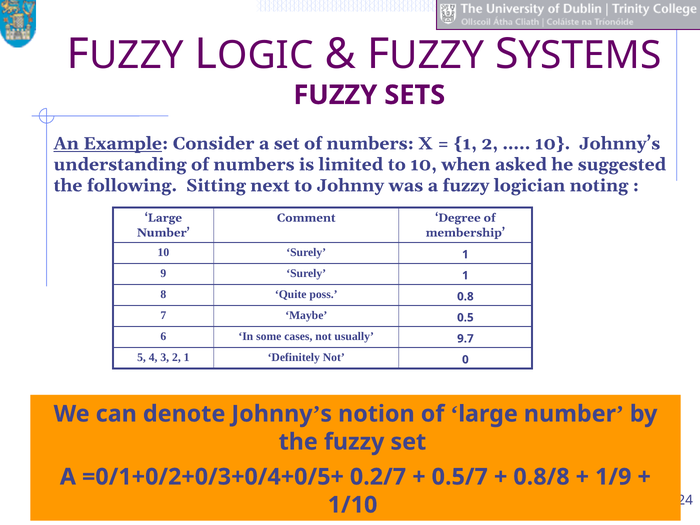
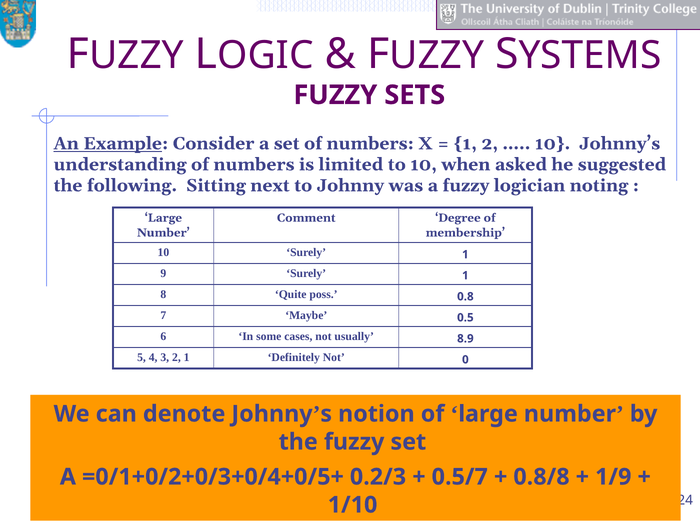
9.7: 9.7 -> 8.9 (465, 339)
0.2/7: 0.2/7 -> 0.2/3 (378, 477)
